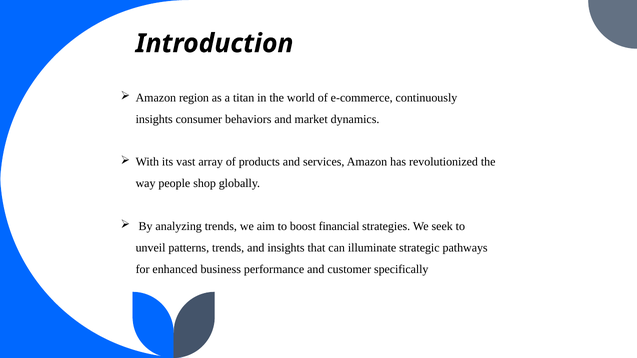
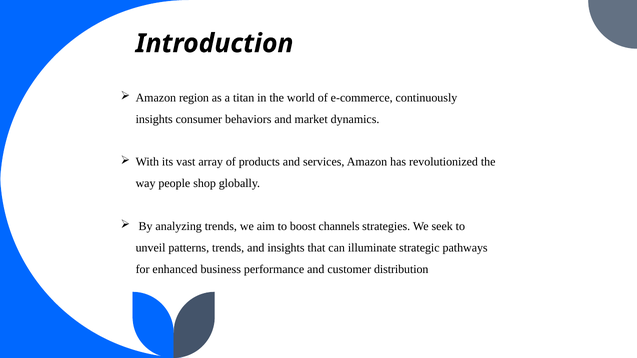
financial: financial -> channels (339, 227)
specifically: specifically -> distribution (401, 270)
